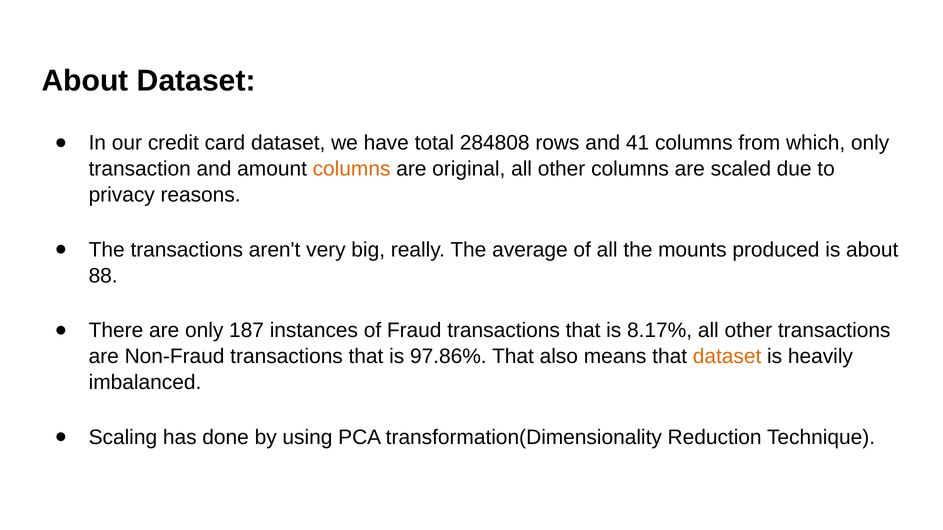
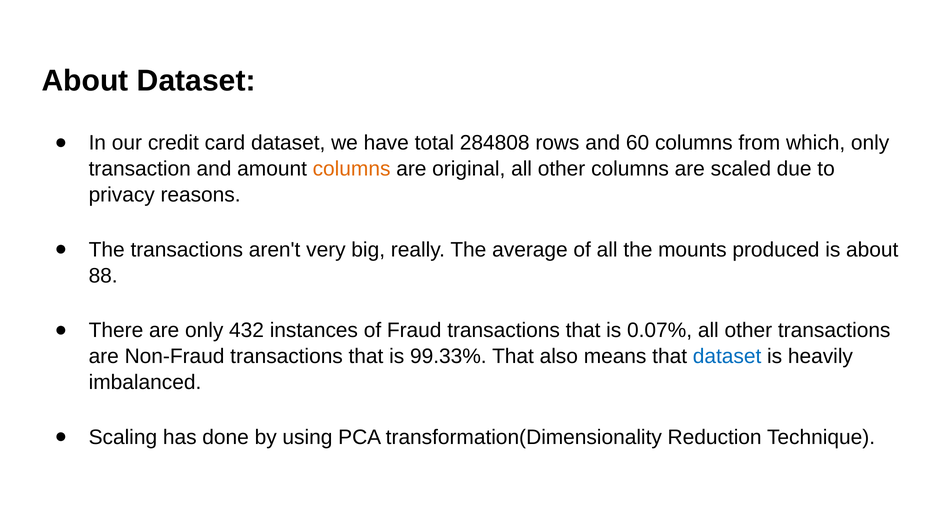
41: 41 -> 60 (638, 143)
187: 187 -> 432 (247, 331)
8.17%: 8.17% -> 0.07% (660, 331)
97.86%: 97.86% -> 99.33% (448, 357)
dataset colour: orange -> blue (727, 357)
